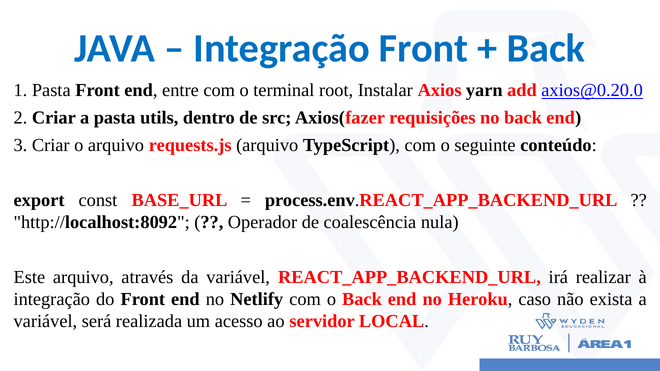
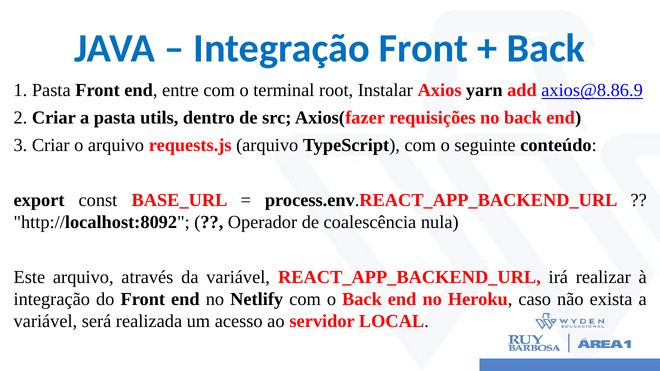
axios@0.20.0: axios@0.20.0 -> axios@8.86.9 (592, 90)
